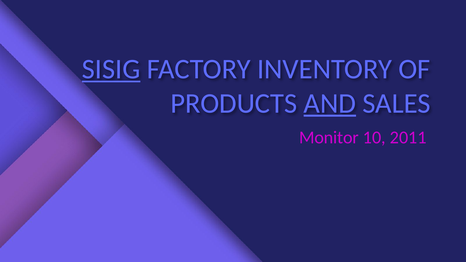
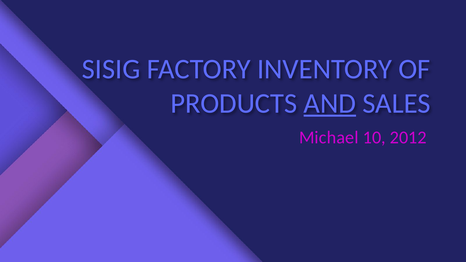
SISIG underline: present -> none (111, 69)
Monitor: Monitor -> Michael (329, 138)
2011: 2011 -> 2012 (408, 138)
